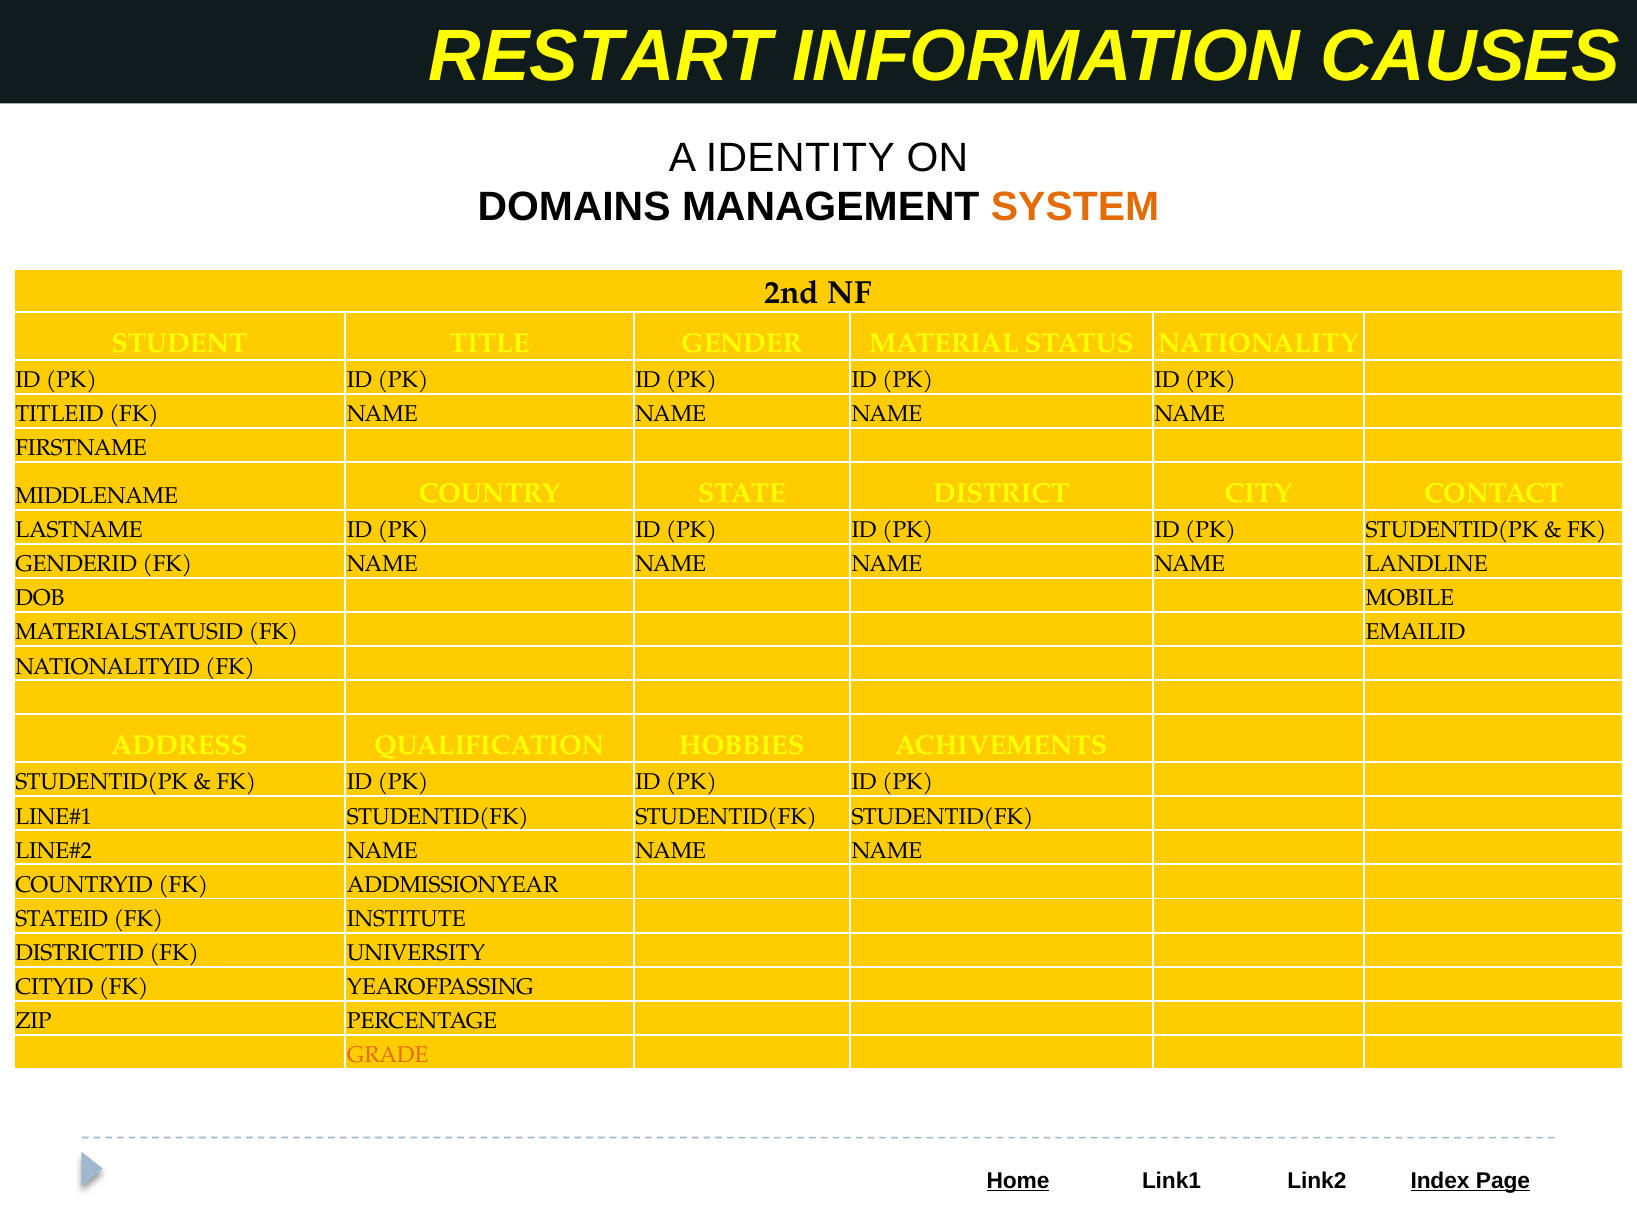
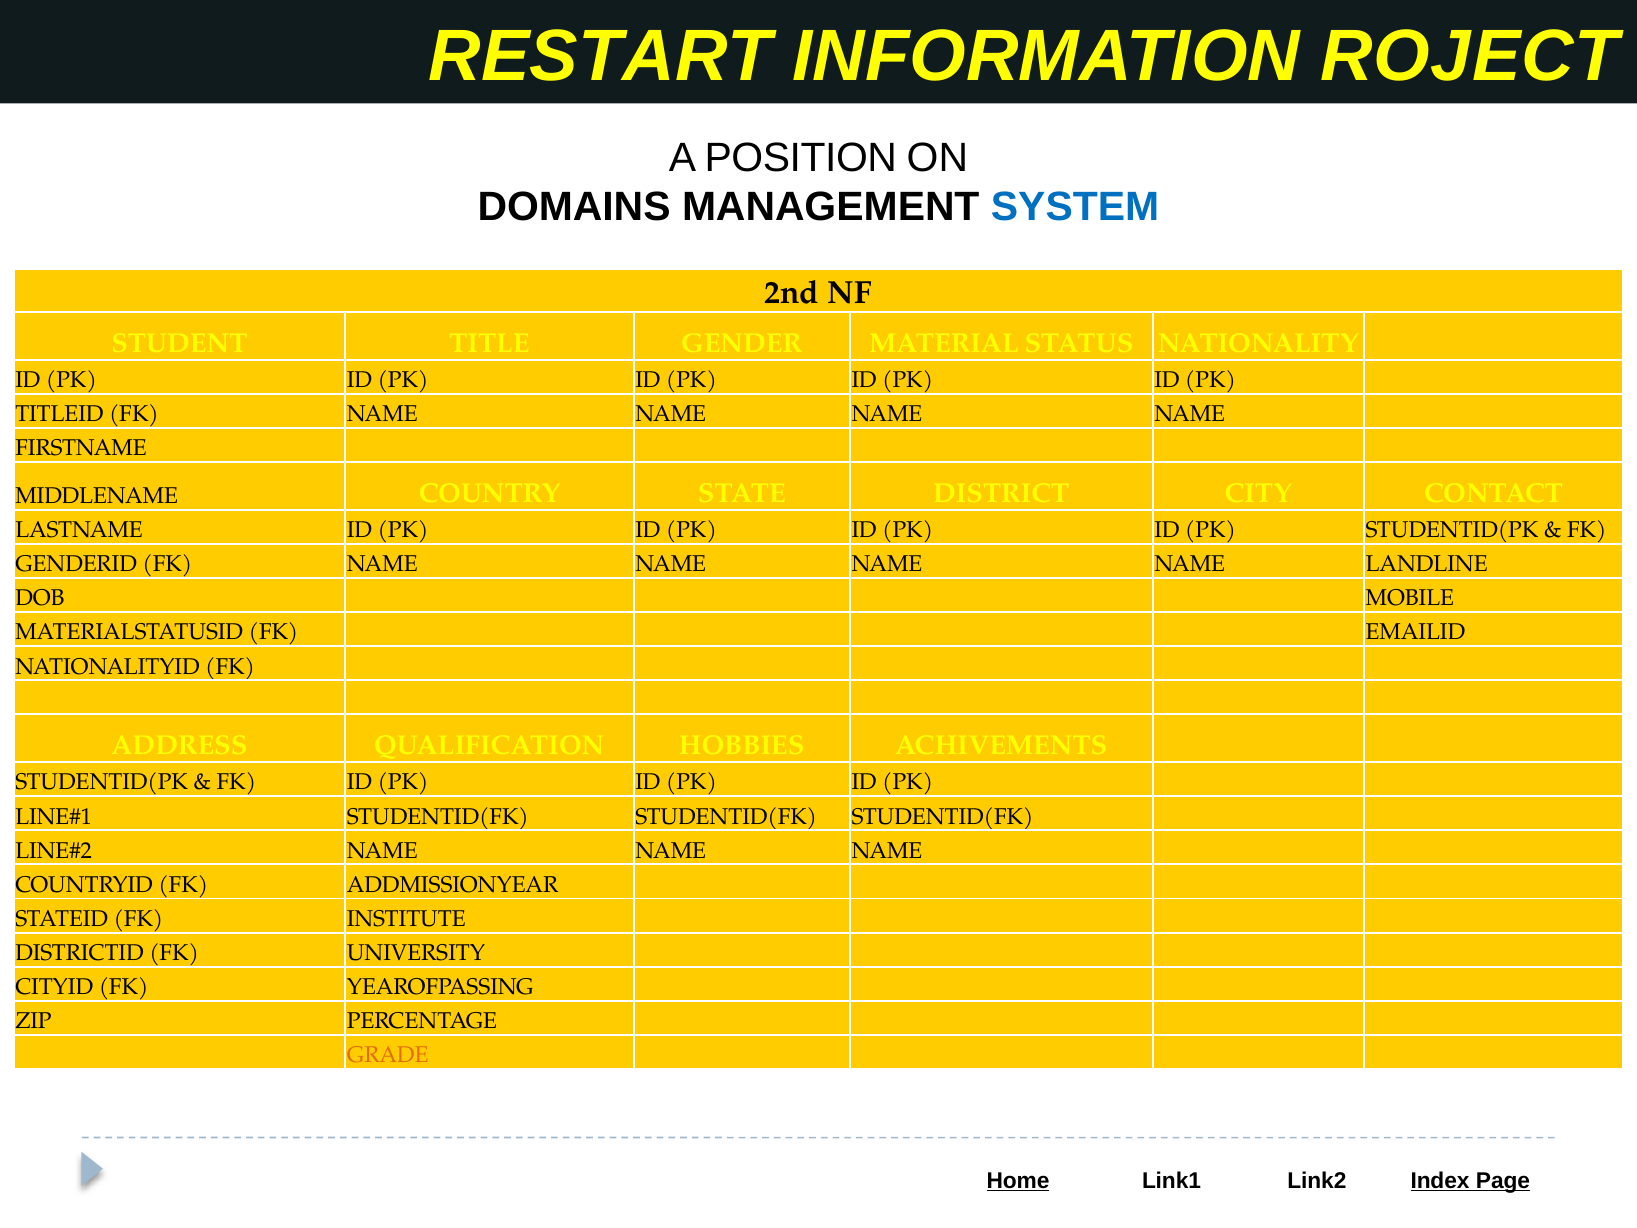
CAUSES: CAUSES -> ROJECT (1470, 57)
IDENTITY: IDENTITY -> POSITION (801, 158)
SYSTEM colour: orange -> blue (1075, 207)
